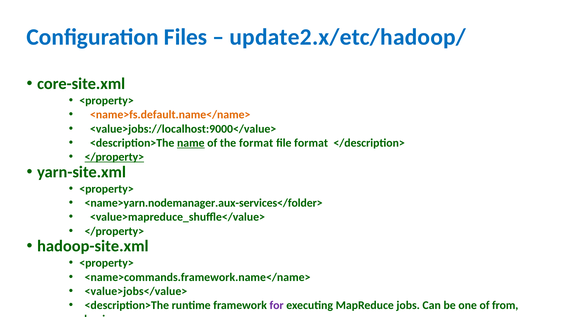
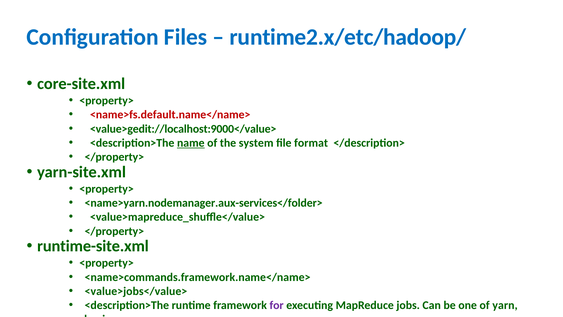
update2.x/etc/hadoop/: update2.x/etc/hadoop/ -> runtime2.x/etc/hadoop/ (348, 37)
<name>fs.default.name</name> colour: orange -> red (170, 115)
<value>jobs://localhost:9000</value>: <value>jobs://localhost:9000</value> -> <value>gedit://localhost:9000</value> (183, 129)
the format: format -> system (256, 143)
</property> underline: present -> none (114, 157)
hadoop-site.xml: hadoop-site.xml -> runtime-site.xml (93, 246)
of from: from -> yarn (505, 305)
